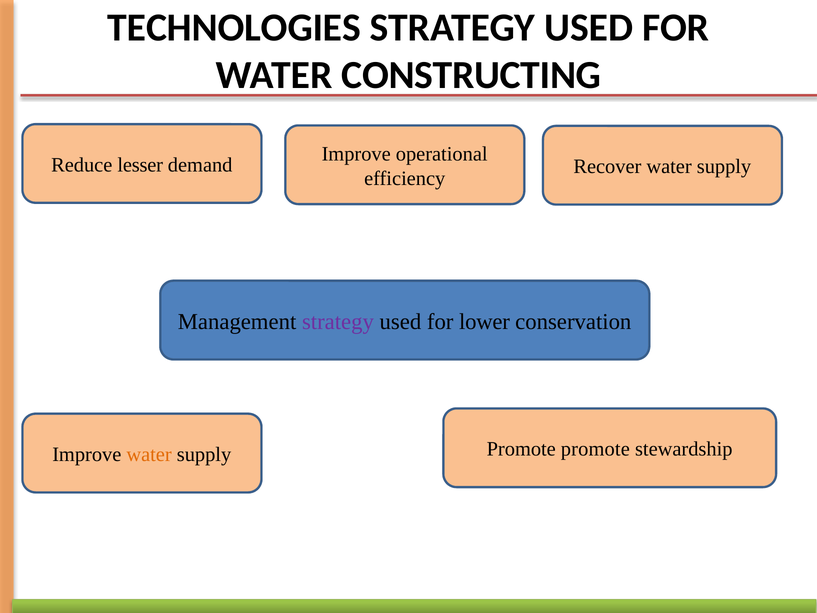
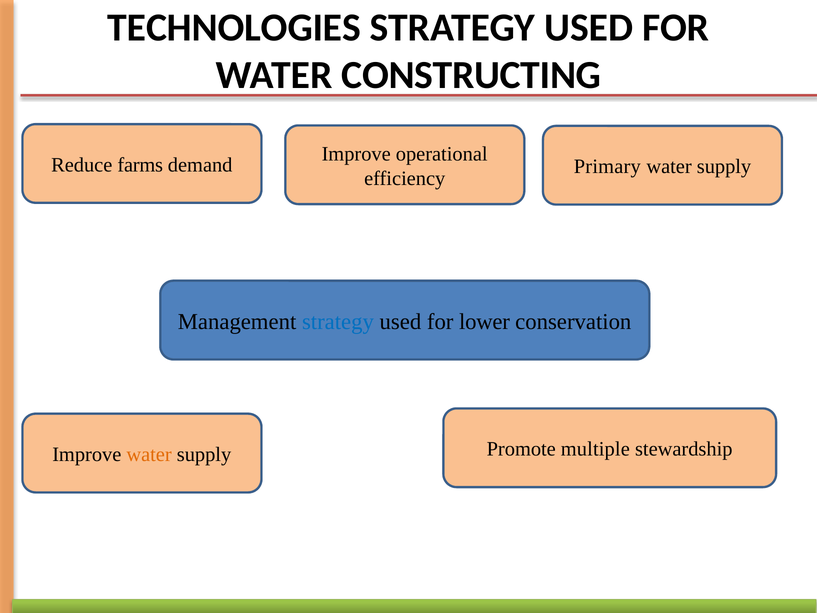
lesser: lesser -> farms (140, 165)
Recover: Recover -> Primary (607, 167)
strategy colour: purple -> blue (338, 322)
Promote promote: promote -> multiple (595, 449)
